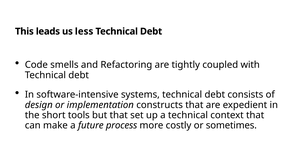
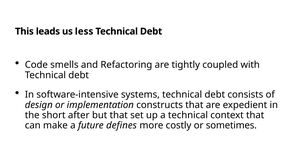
tools: tools -> after (79, 115)
process: process -> defines (121, 125)
